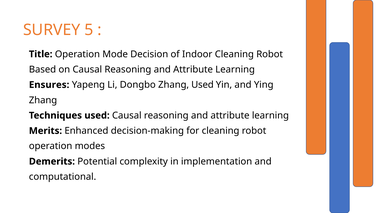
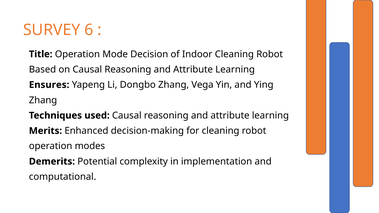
5: 5 -> 6 (89, 30)
Zhang Used: Used -> Vega (202, 85)
